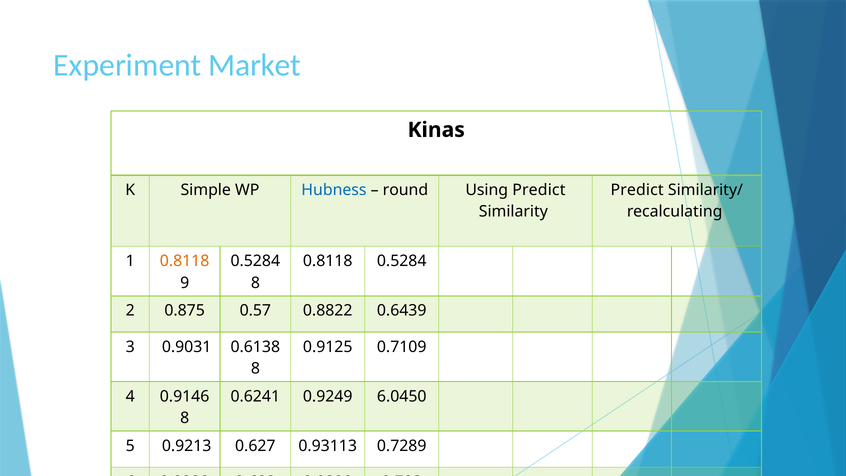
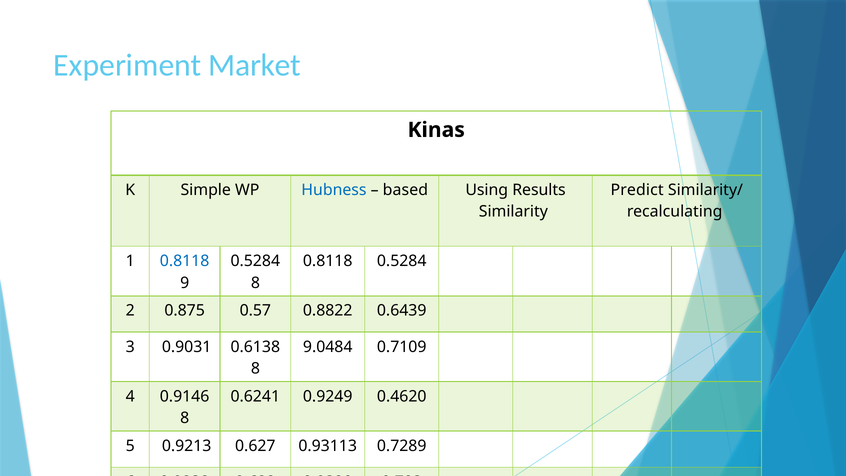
round: round -> based (405, 190)
Using Predict: Predict -> Results (539, 190)
0.8118 colour: orange -> blue (185, 261)
0.9125: 0.9125 -> 9.0484 (328, 347)
6.0450: 6.0450 -> 0.4620 (402, 396)
